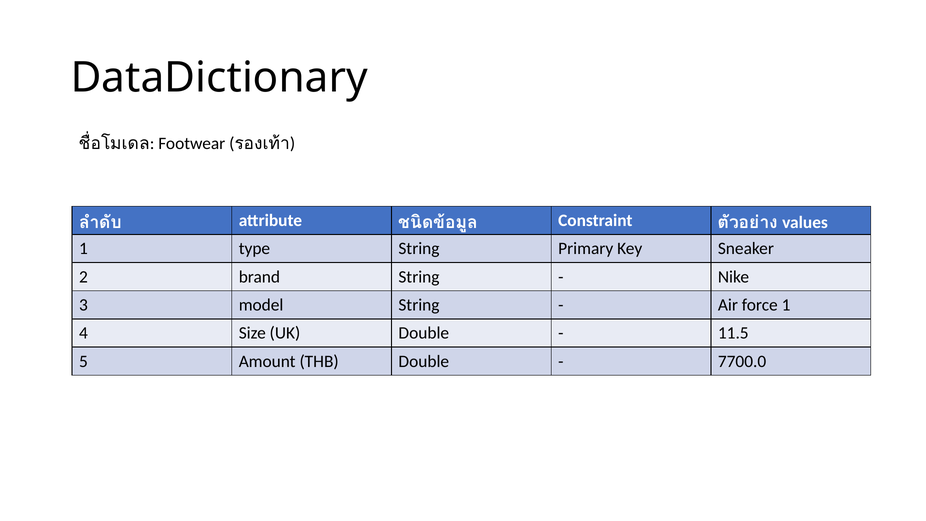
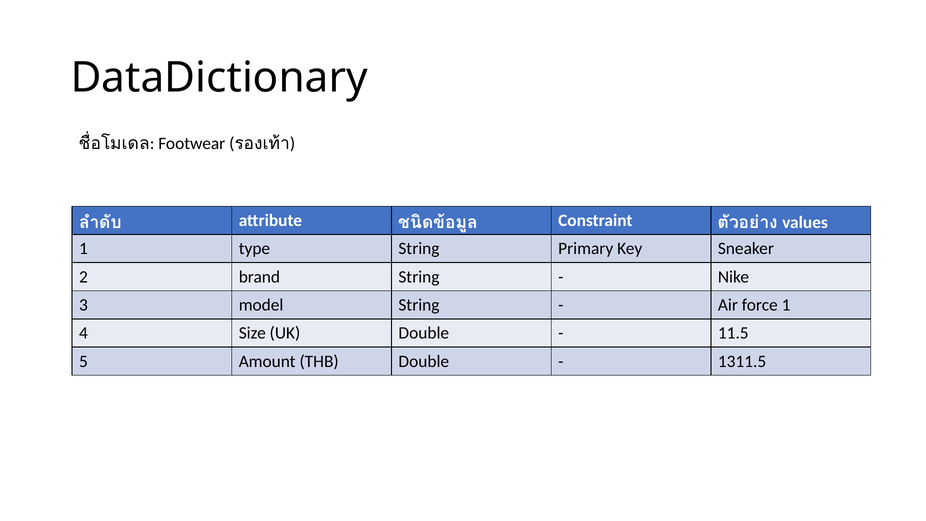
7700.0: 7700.0 -> 1311.5 (742, 361)
